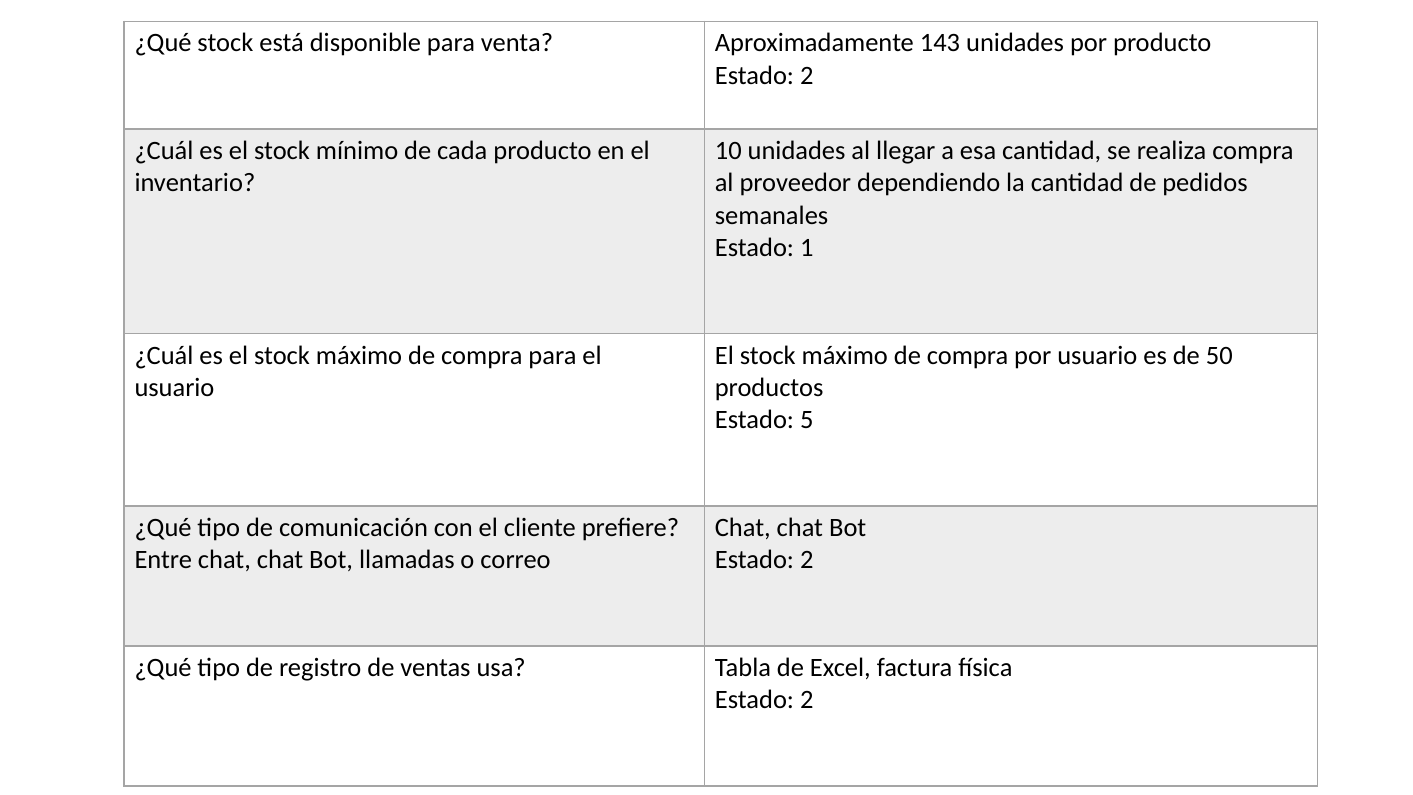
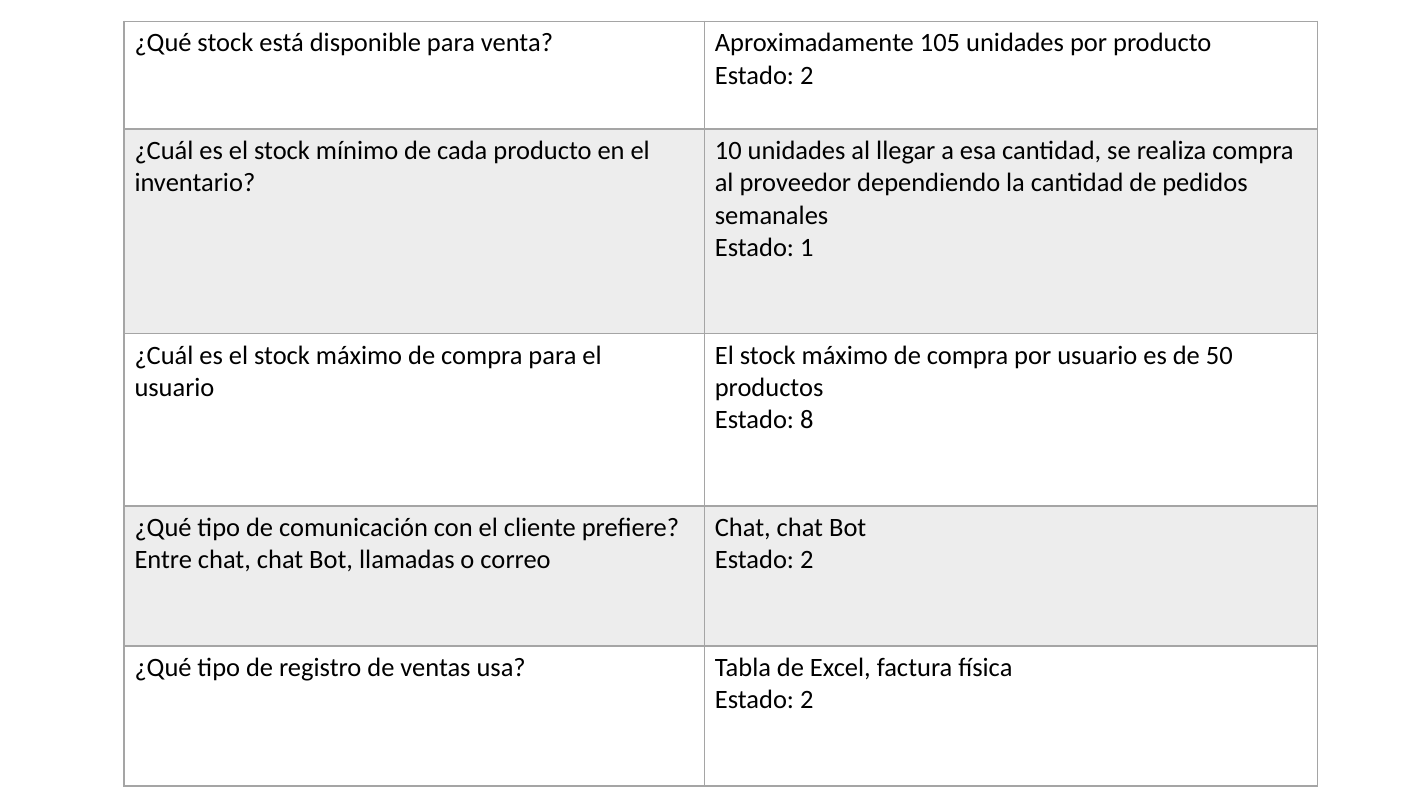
143: 143 -> 105 (940, 43)
5: 5 -> 8 (807, 420)
